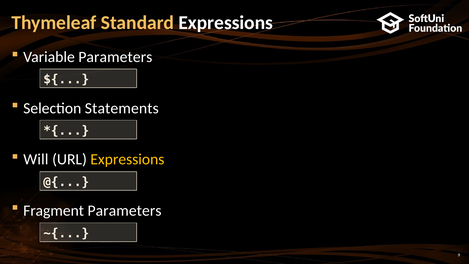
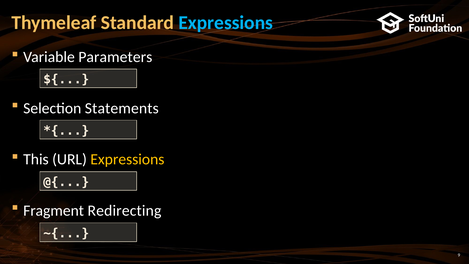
Expressions colour: white -> light blue (226, 23)
Will: Will -> This (36, 159)
Fragment Parameters: Parameters -> Redirecting (124, 211)
